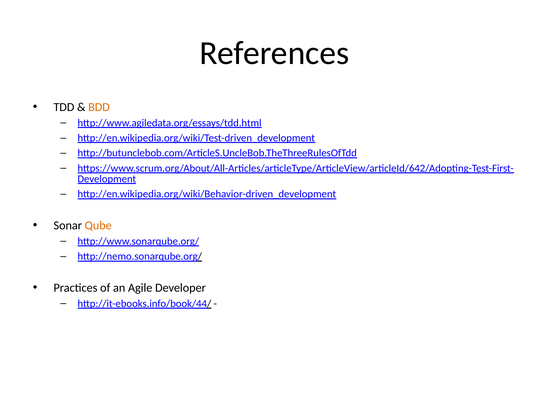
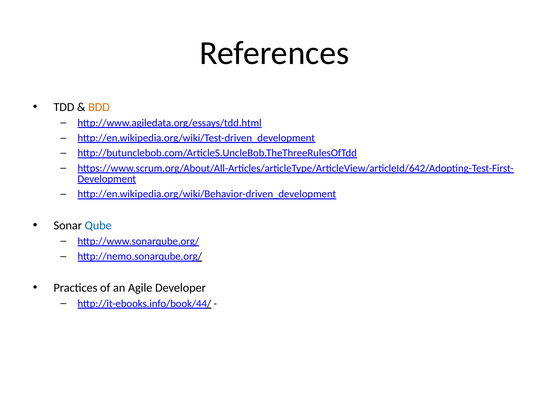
Qube colour: orange -> blue (98, 225)
